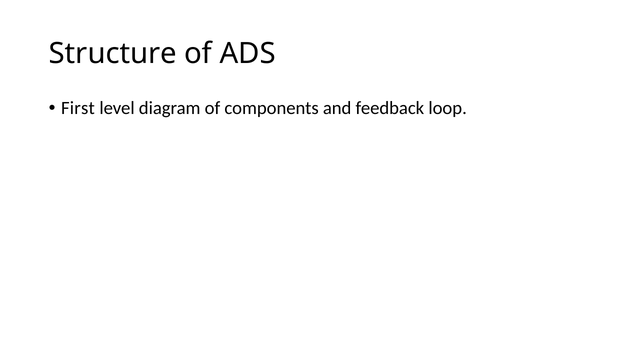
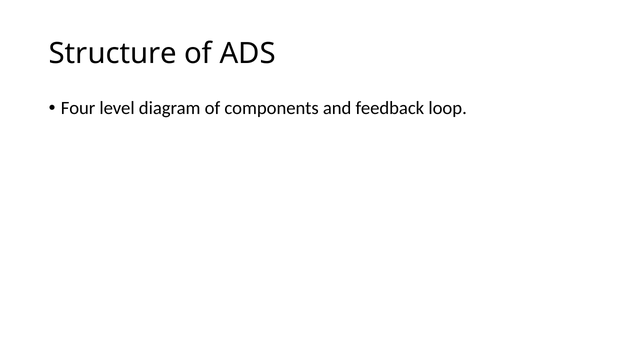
First: First -> Four (78, 108)
